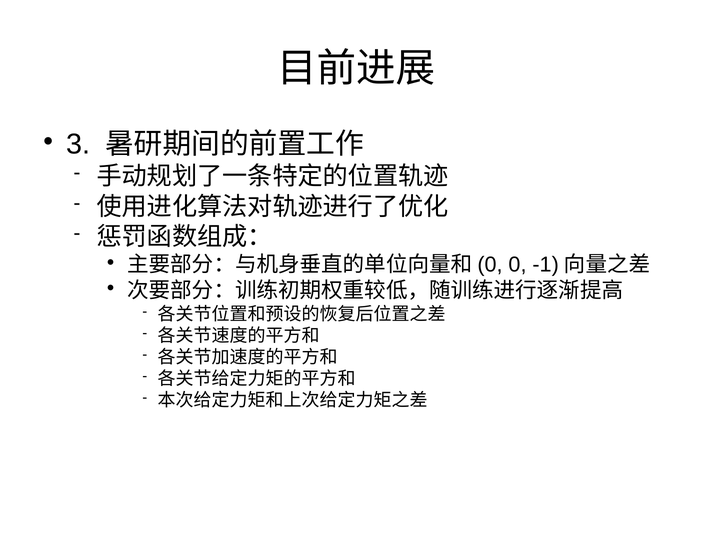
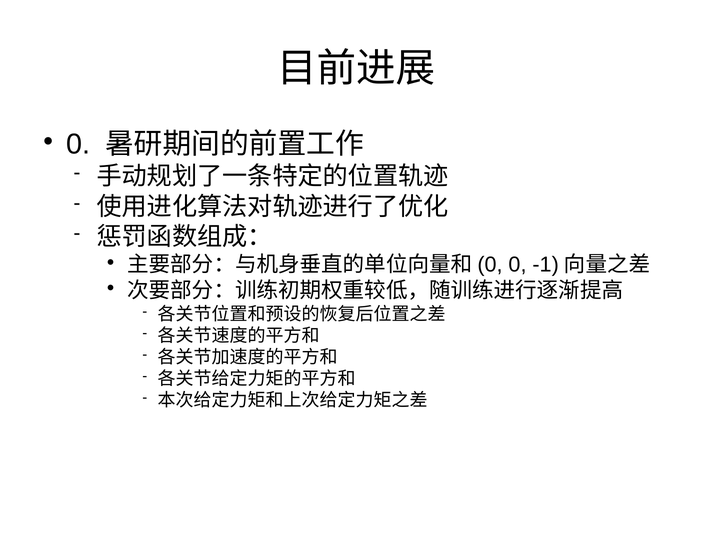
3: 3 -> 0 (78, 144)
